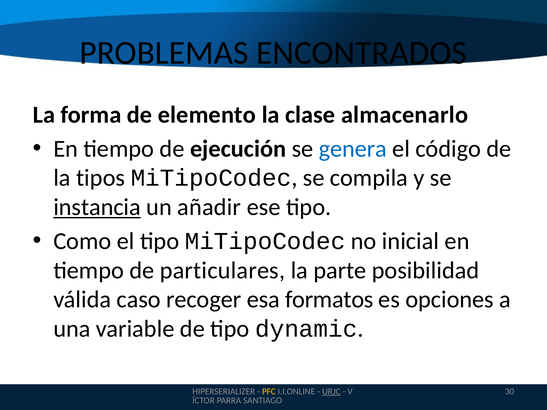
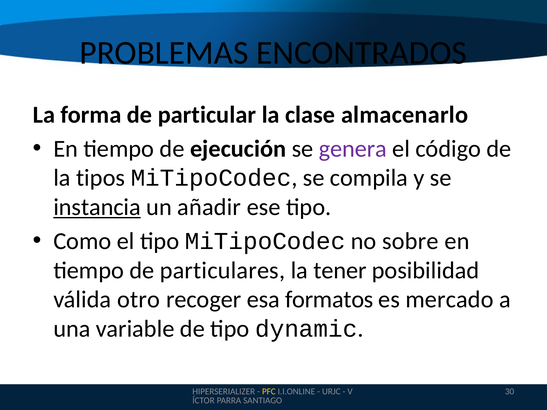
elemento: elemento -> particular (207, 115)
genera colour: blue -> purple (353, 149)
inicial: inicial -> sobre (410, 241)
parte: parte -> tener (340, 271)
caso: caso -> otro (139, 300)
opciones: opciones -> mercado (450, 300)
URJC underline: present -> none (331, 392)
